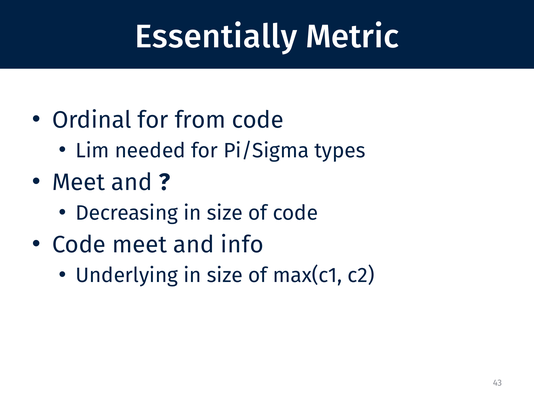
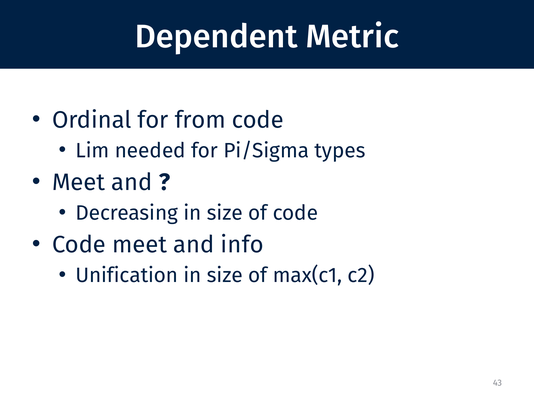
Essentially: Essentially -> Dependent (216, 37)
Underlying: Underlying -> Unification (127, 275)
